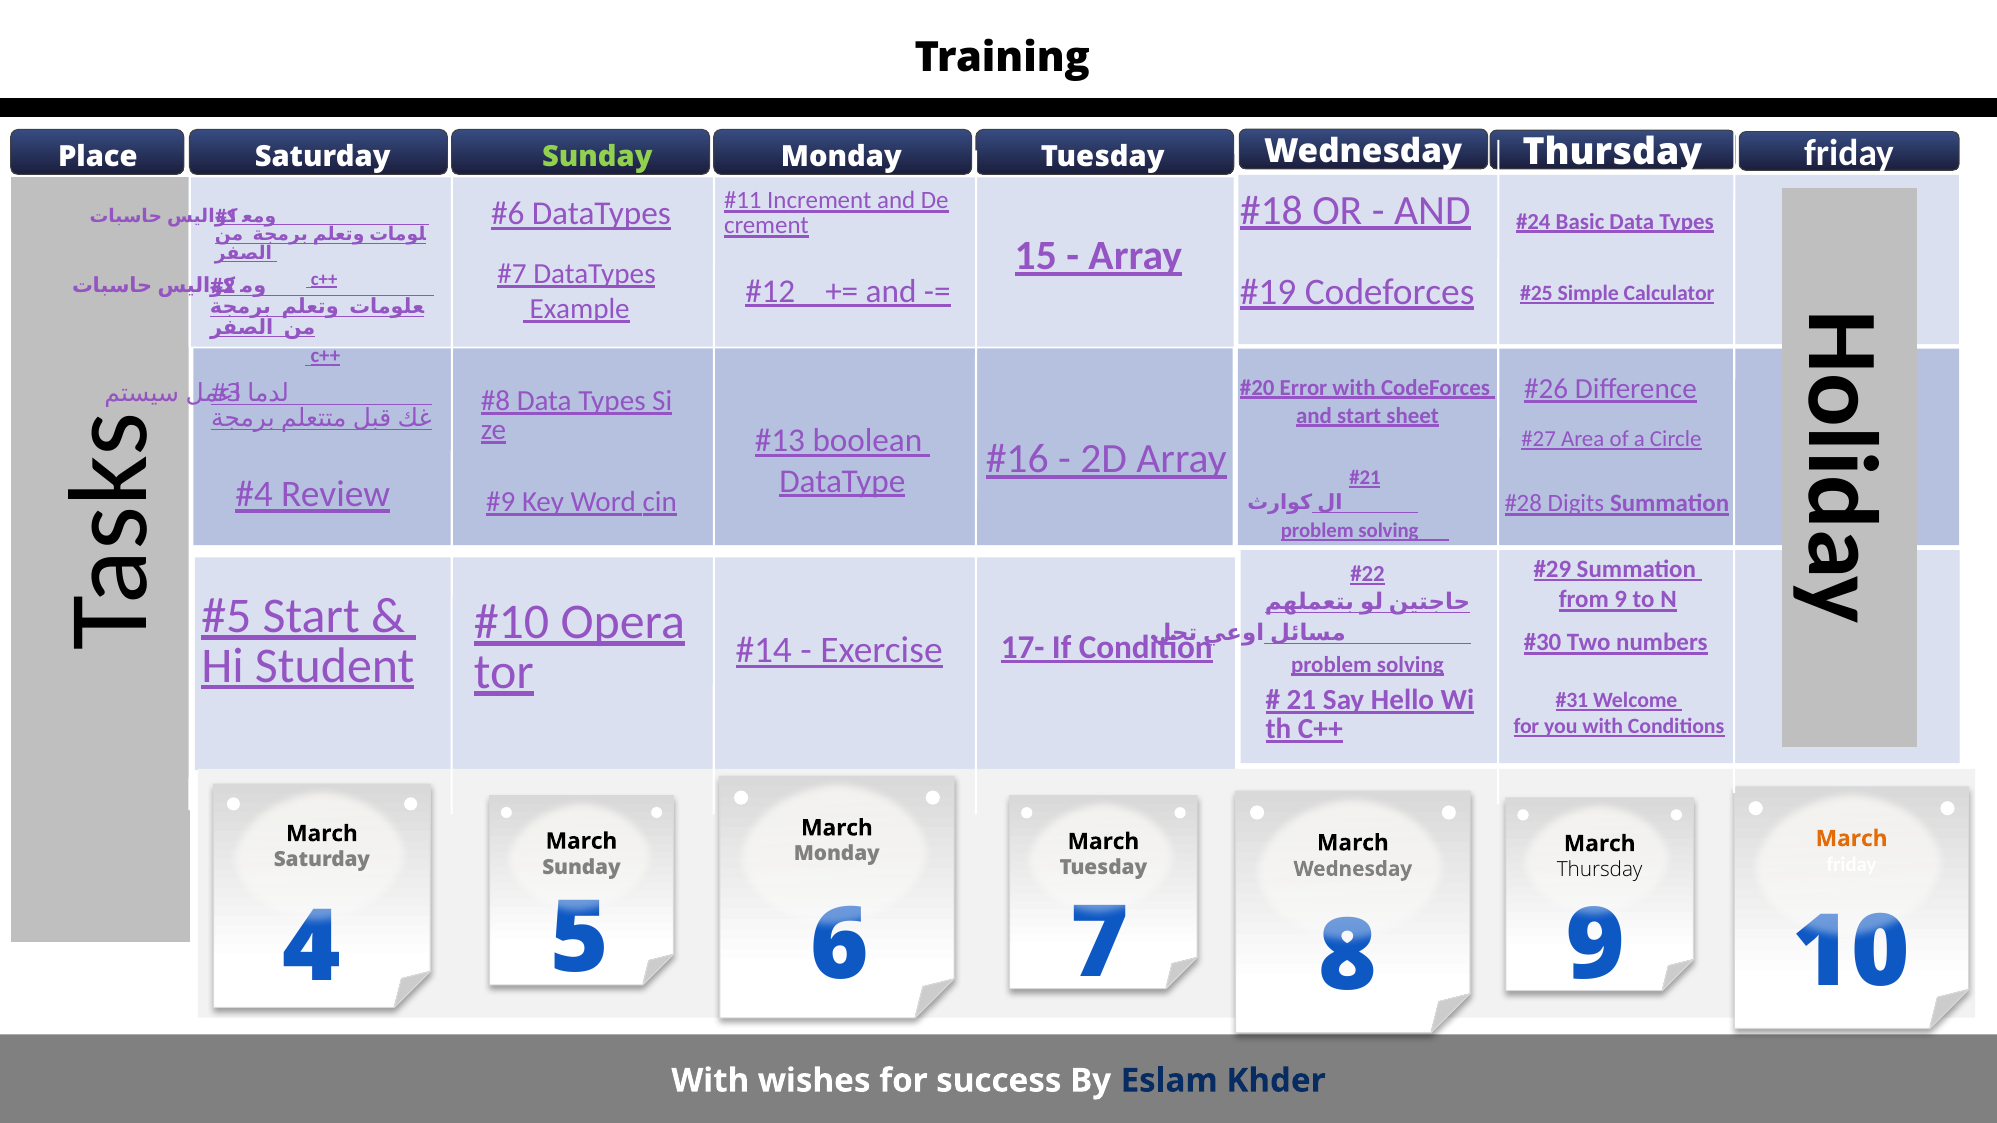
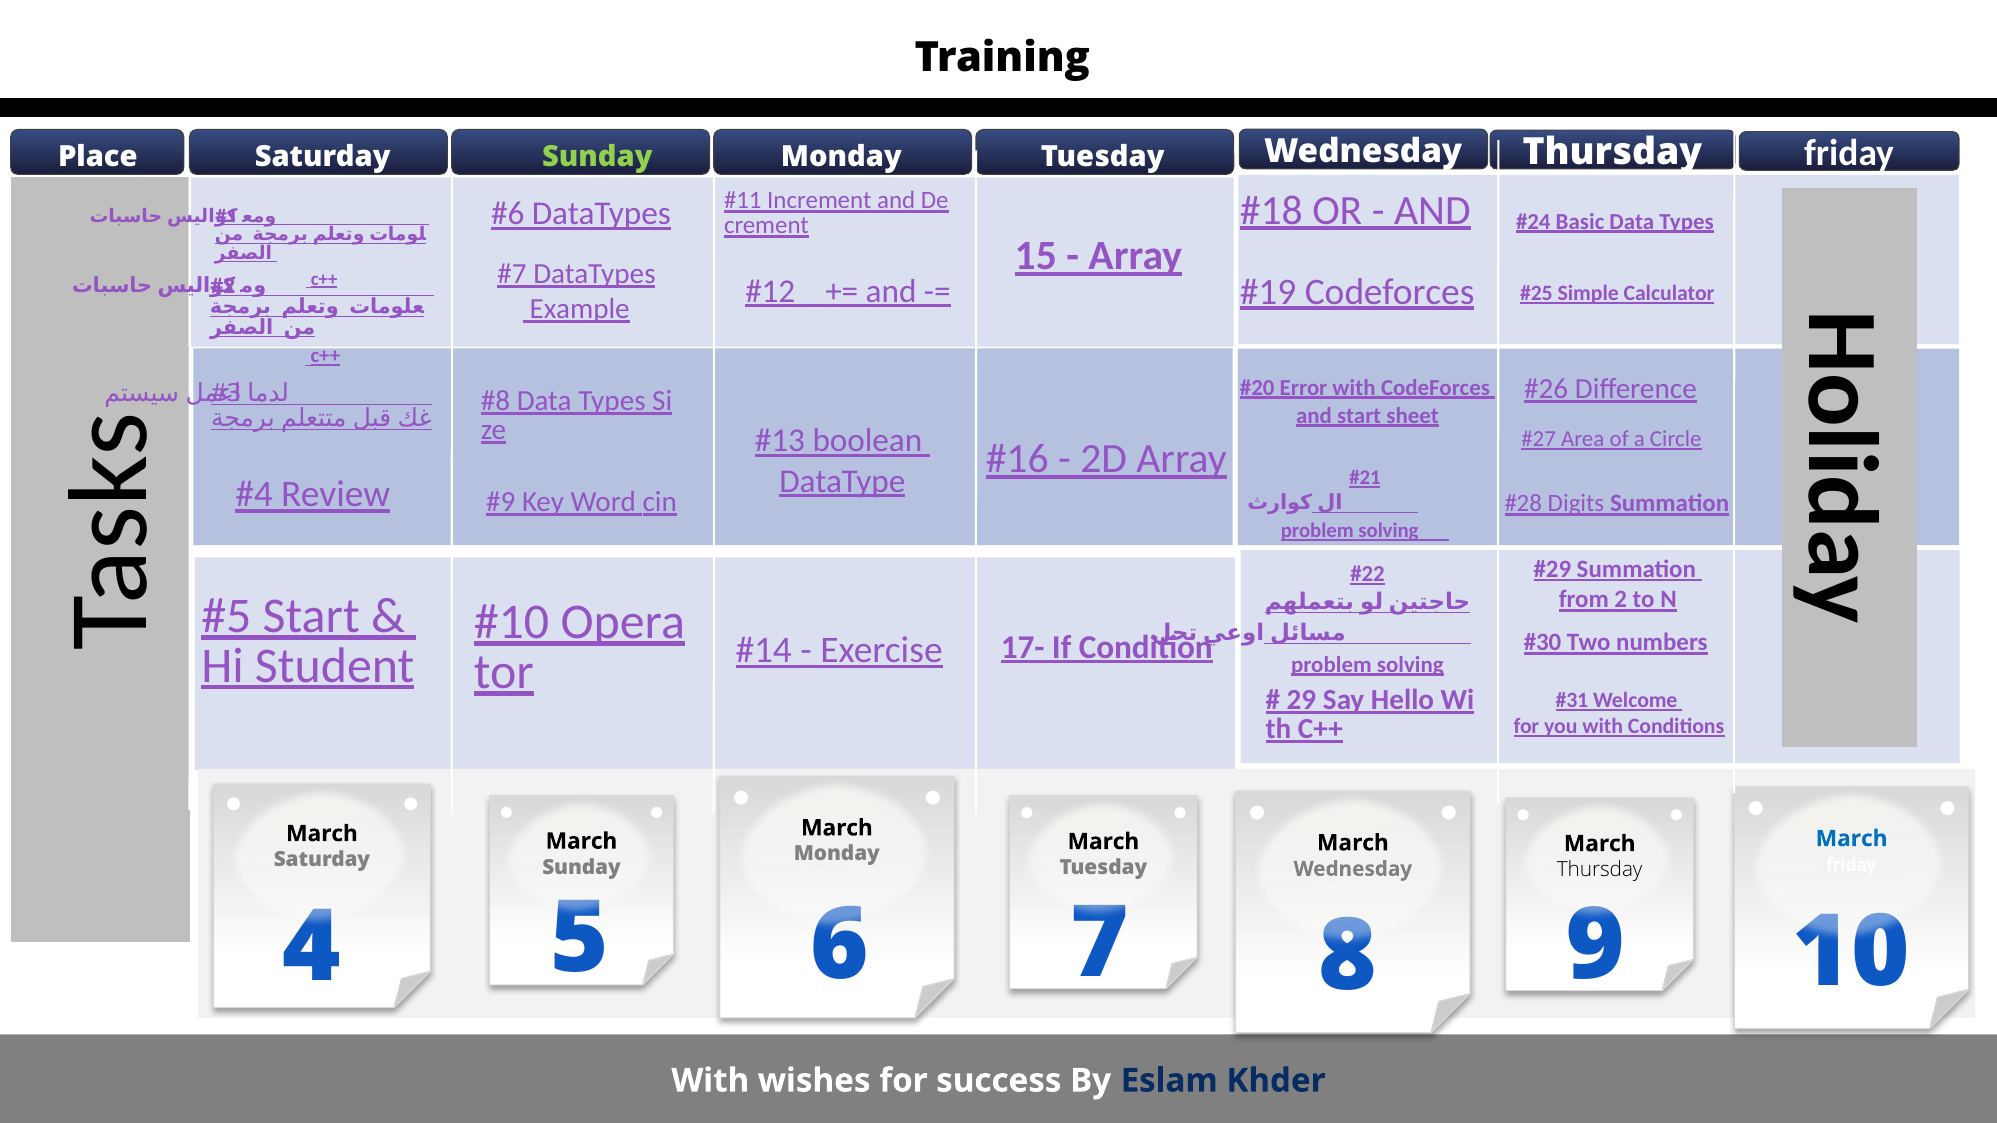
from 9: 9 -> 2 (1621, 600)
21: 21 -> 29 (1301, 700)
March colour: orange -> blue (1852, 839)
